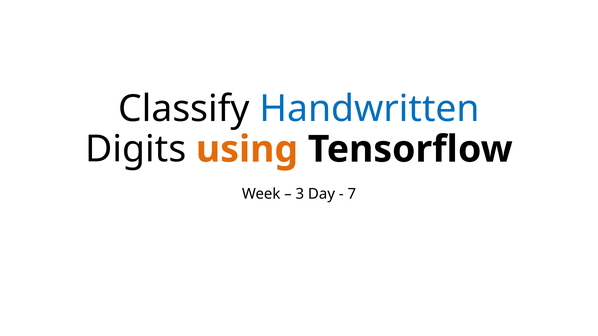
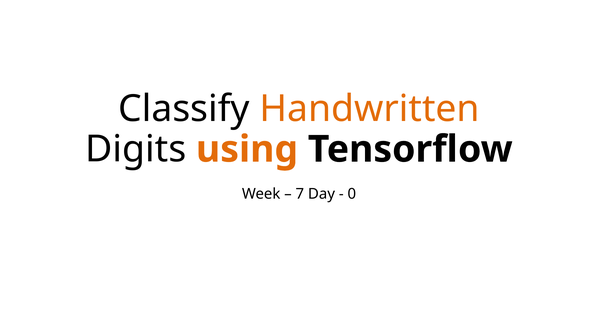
Handwritten colour: blue -> orange (370, 109)
3: 3 -> 7 (300, 194)
7: 7 -> 0 (352, 194)
